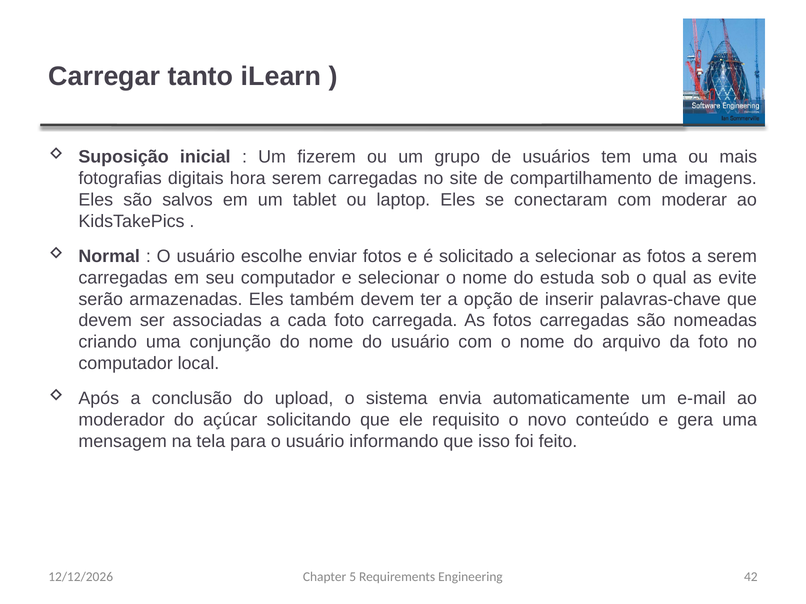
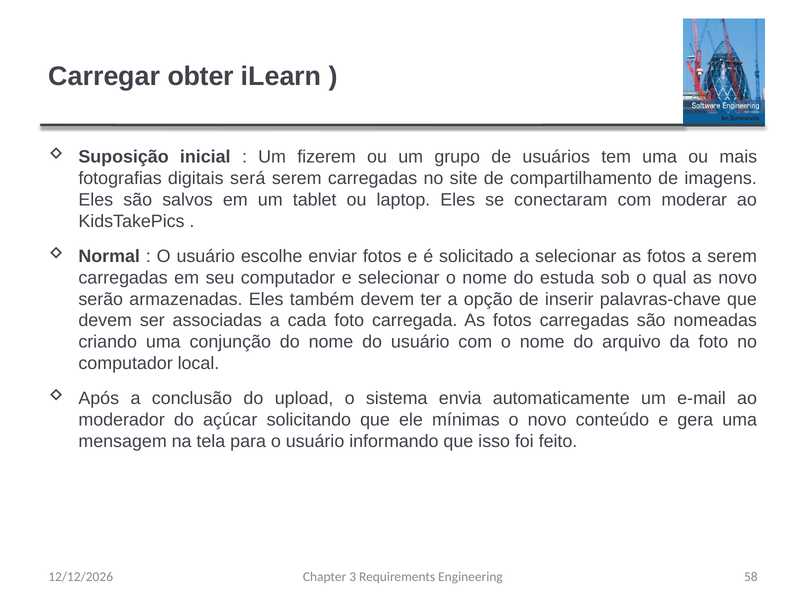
tanto: tanto -> obter (201, 76)
hora: hora -> será (248, 178)
as evite: evite -> novo (738, 278)
requisito: requisito -> mínimas (466, 420)
5: 5 -> 3 (353, 577)
42: 42 -> 58 (751, 577)
